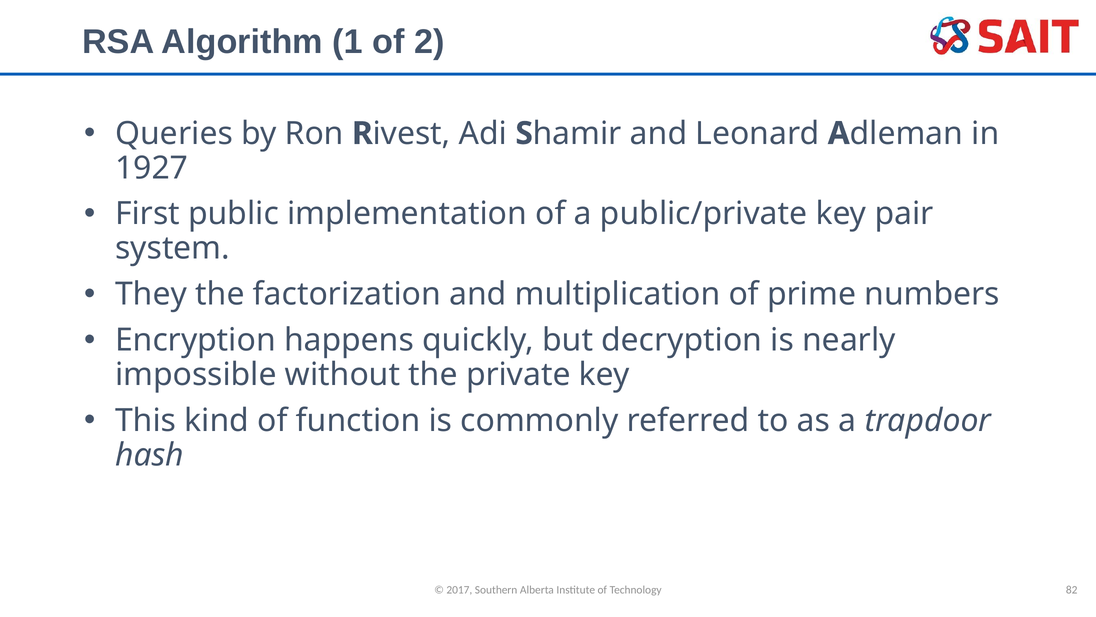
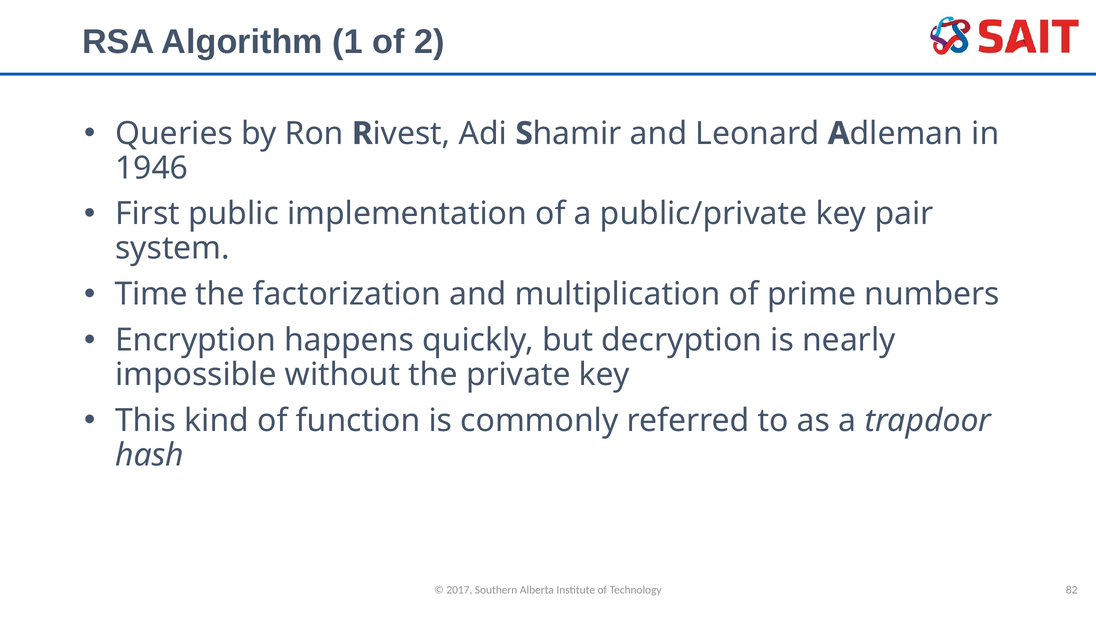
1927: 1927 -> 1946 (152, 168)
They: They -> Time (151, 294)
